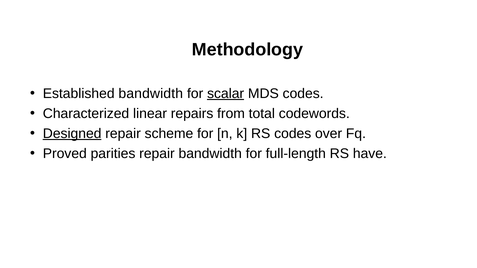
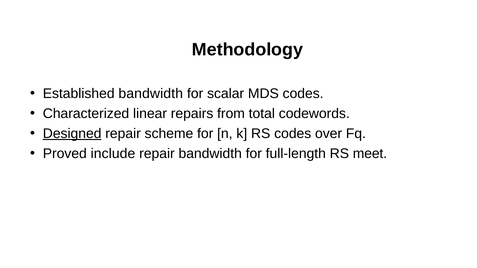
scalar underline: present -> none (226, 94)
parities: parities -> include (113, 154)
have: have -> meet (370, 154)
